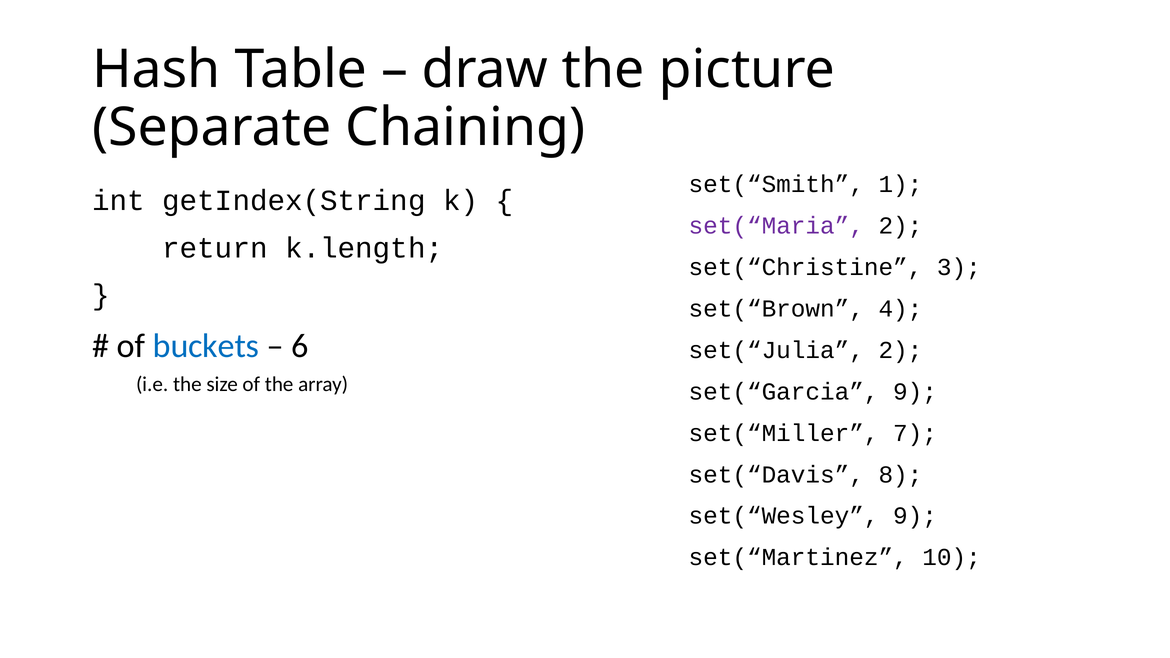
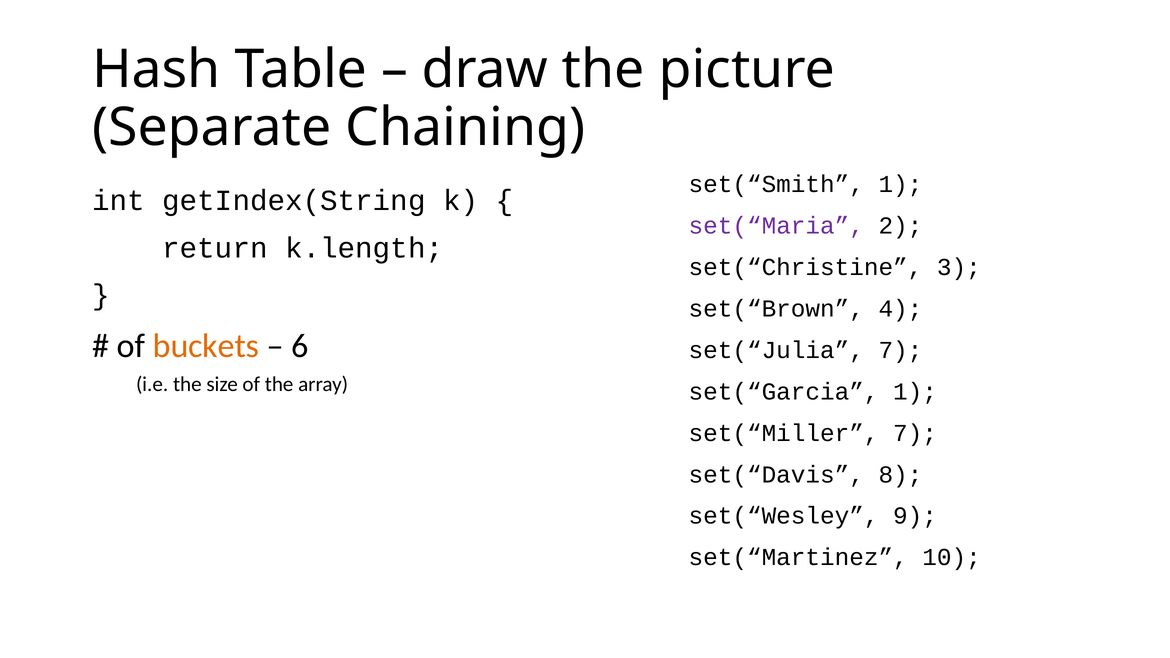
buckets colour: blue -> orange (206, 346)
set(“Julia 2: 2 -> 7 (900, 350)
set(“Garcia 9: 9 -> 1 (915, 392)
